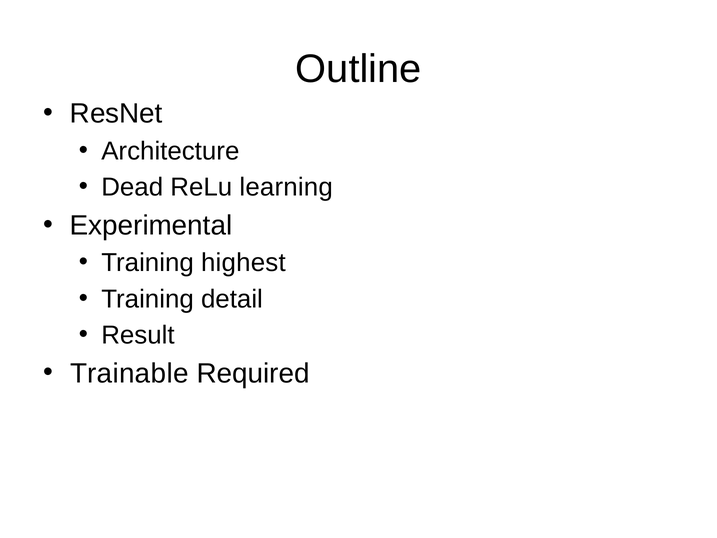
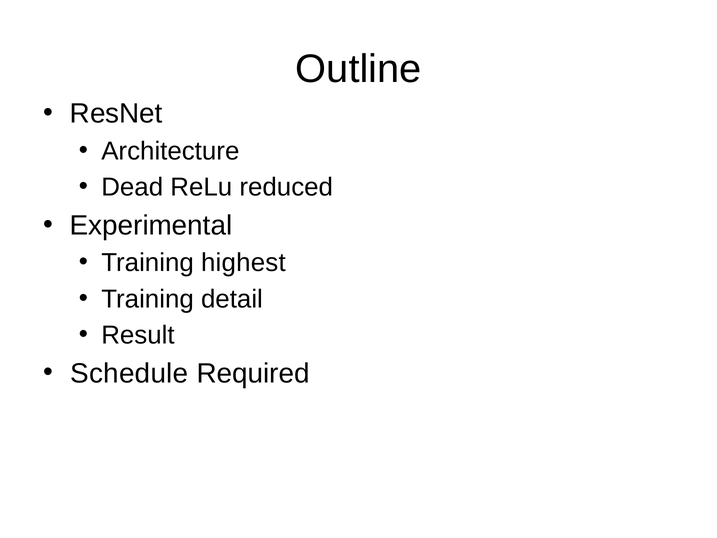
learning: learning -> reduced (286, 187)
Trainable: Trainable -> Schedule (129, 373)
